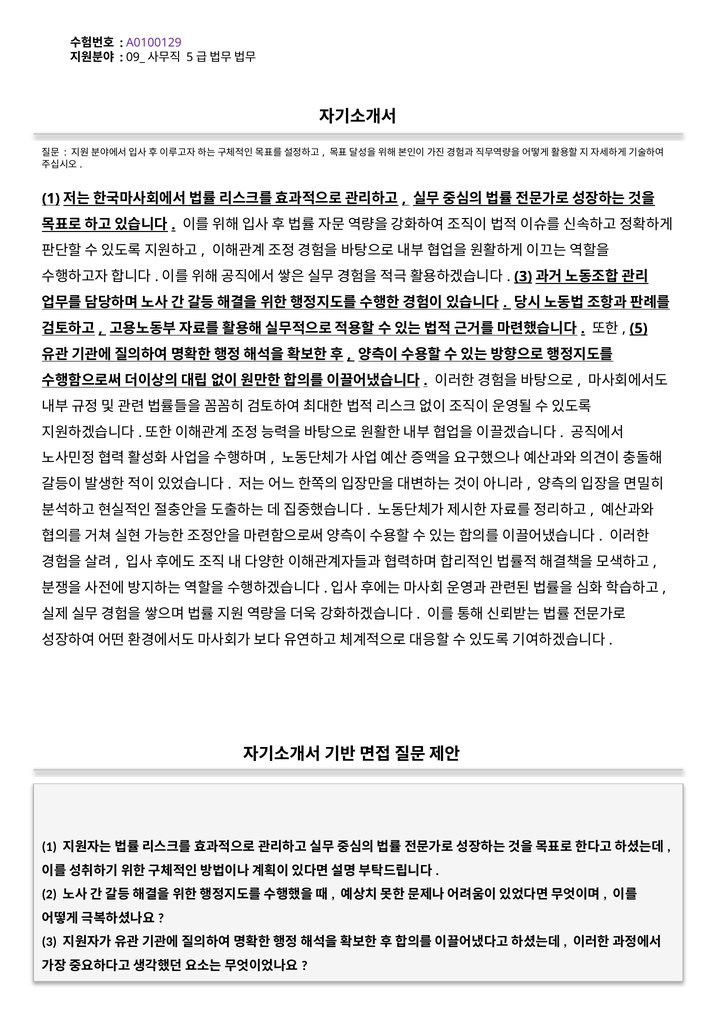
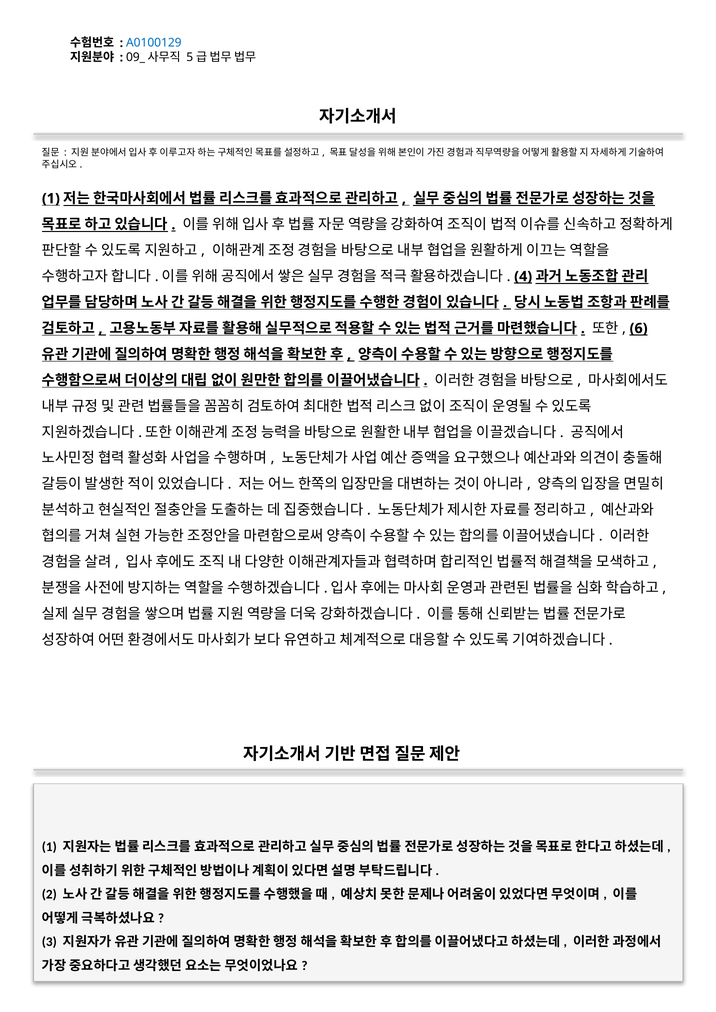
A0100129 colour: purple -> blue (154, 43)
3: 3 -> 4 (523, 277)
5: 5 -> 6 (639, 329)
